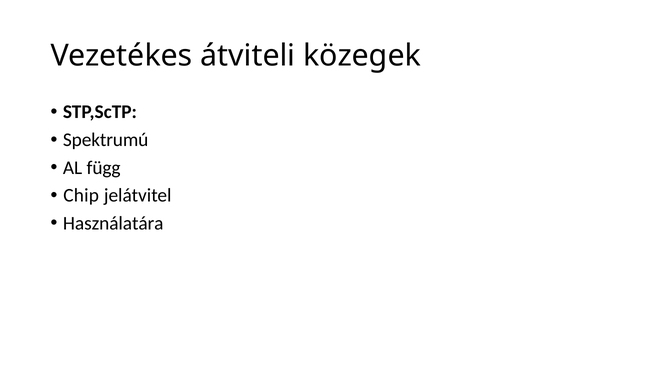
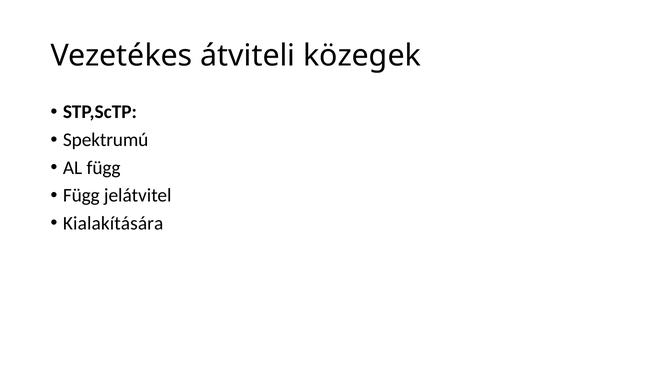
Chip: Chip -> Függ (81, 195)
Használatára: Használatára -> Kialakítására (113, 223)
